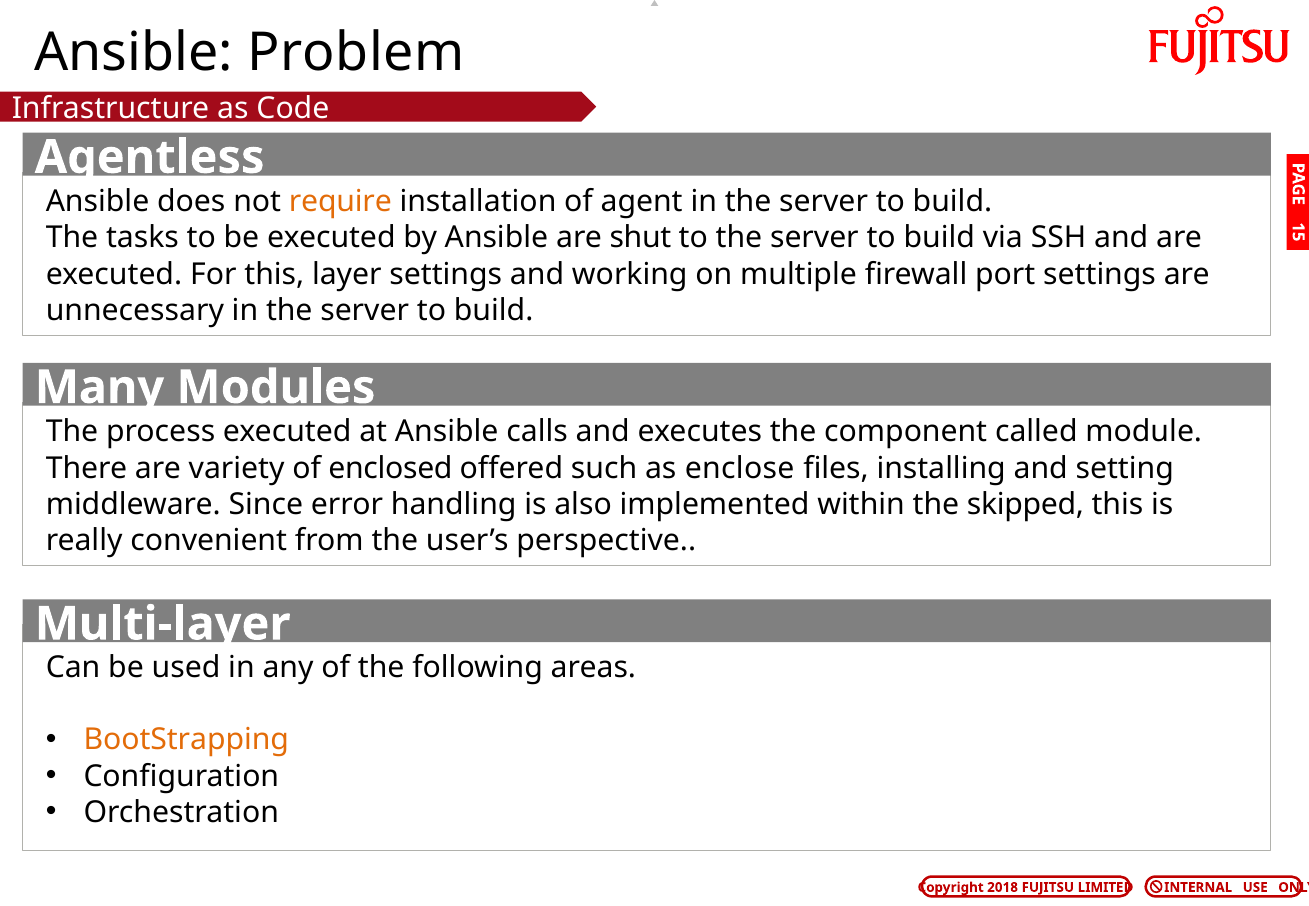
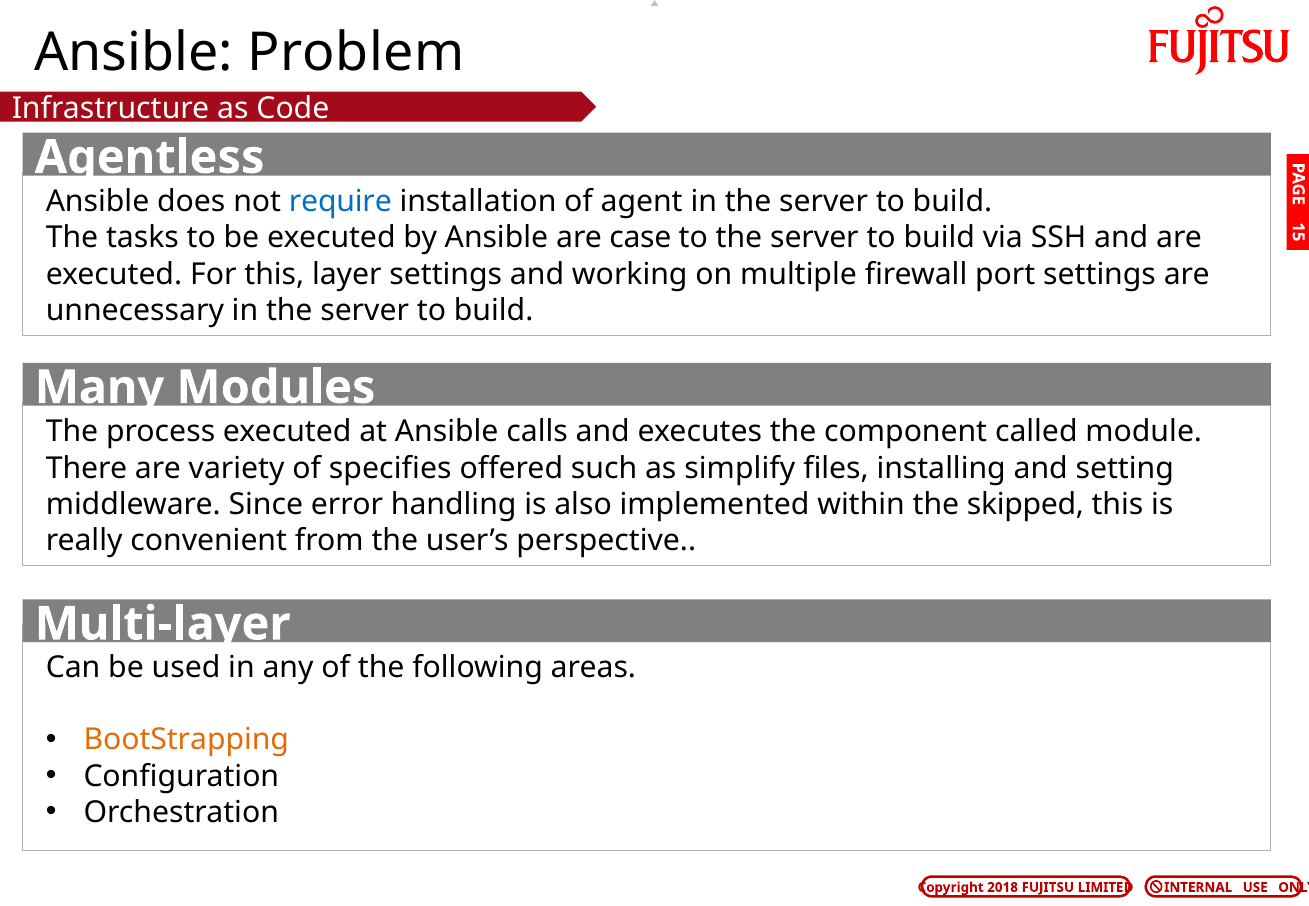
require colour: orange -> blue (340, 202)
shut: shut -> case (640, 238)
enclosed: enclosed -> specifies (390, 468)
enclose: enclose -> simplify (740, 468)
